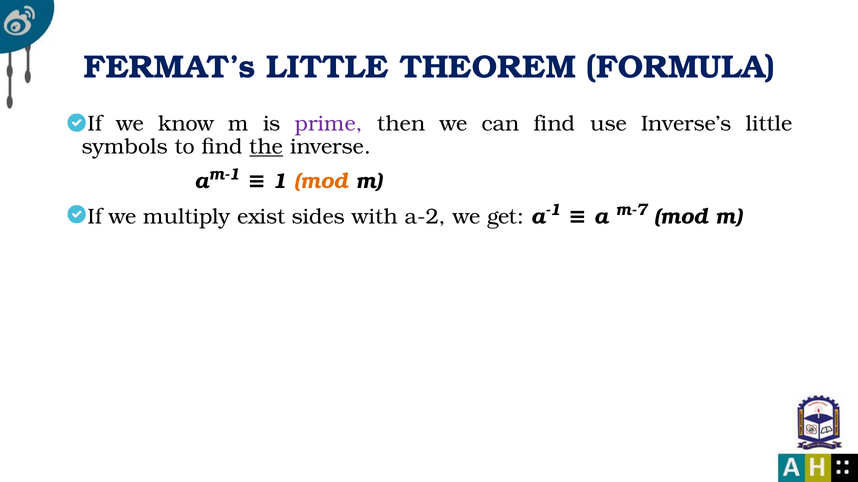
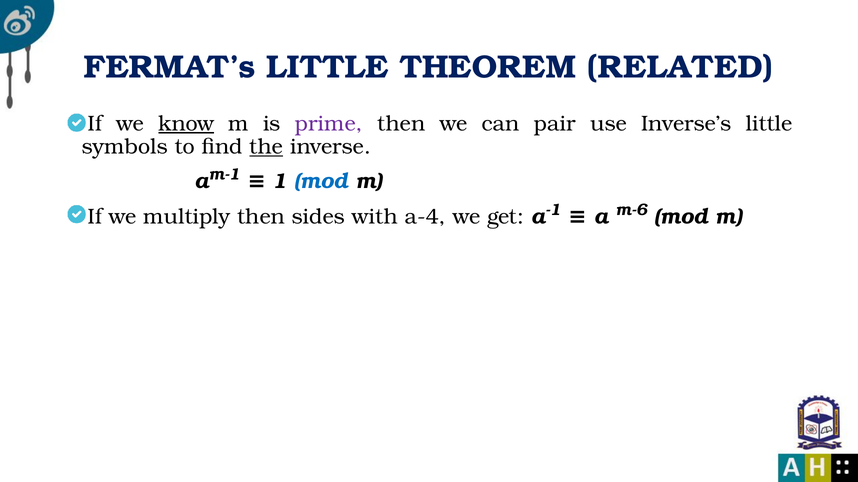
FORMULA: FORMULA -> RELATED (680, 67)
know underline: none -> present (186, 124)
can find: find -> pair (555, 124)
mod colour: orange -> blue (322, 182)
m-7: m-7 -> m-6 (631, 210)
multiply exist: exist -> then (261, 217)
a-2: a-2 -> a-4 (425, 217)
